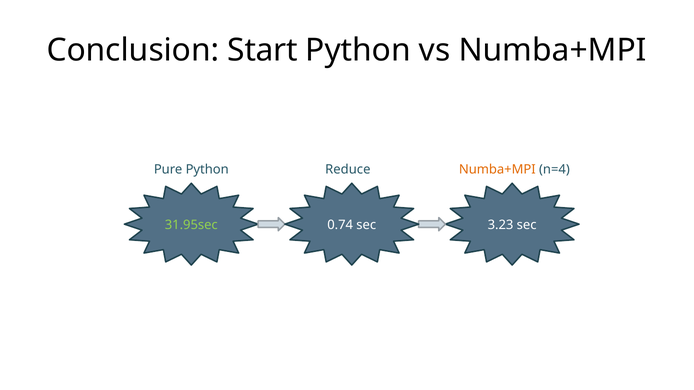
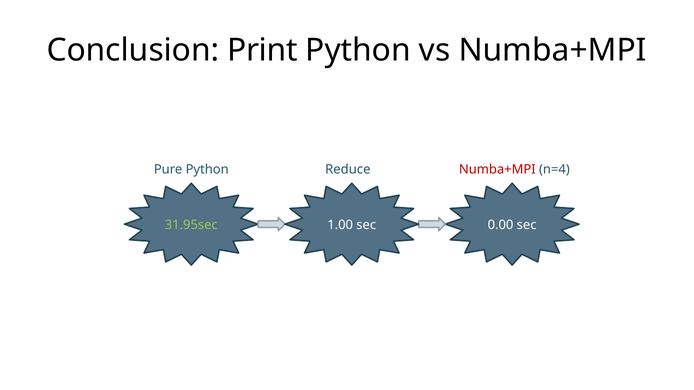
Start: Start -> Print (262, 50)
Numba+MPI colour: orange -> red (497, 170)
0.74: 0.74 -> 1.00 (340, 225)
3.23: 3.23 -> 0.00 (500, 225)
